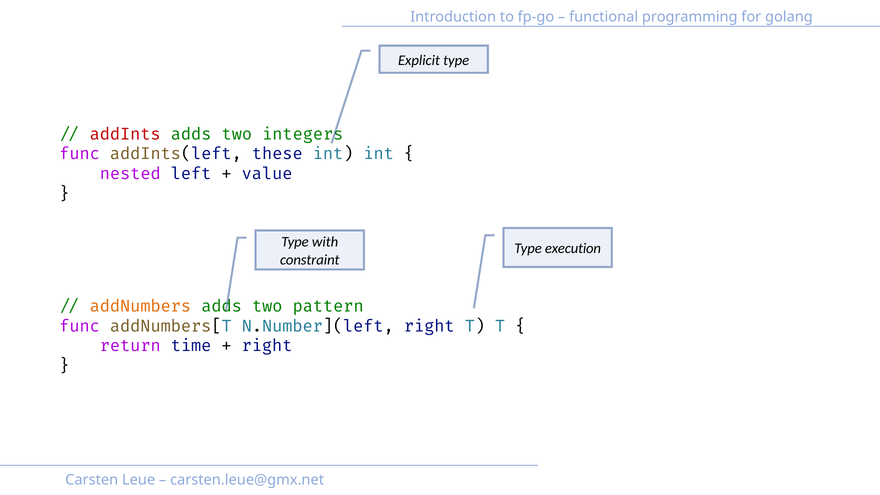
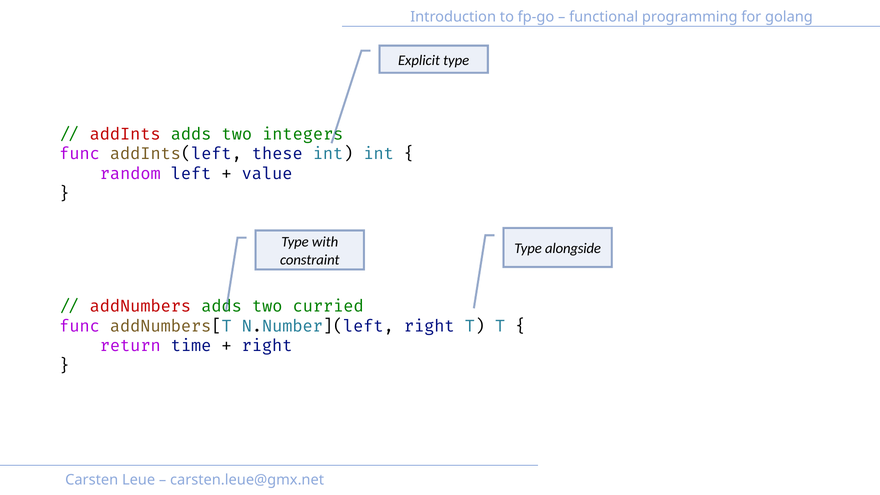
nested: nested -> random (130, 174)
execution: execution -> alongside (573, 248)
addNumbers colour: orange -> red (140, 306)
pattern: pattern -> curried (328, 306)
